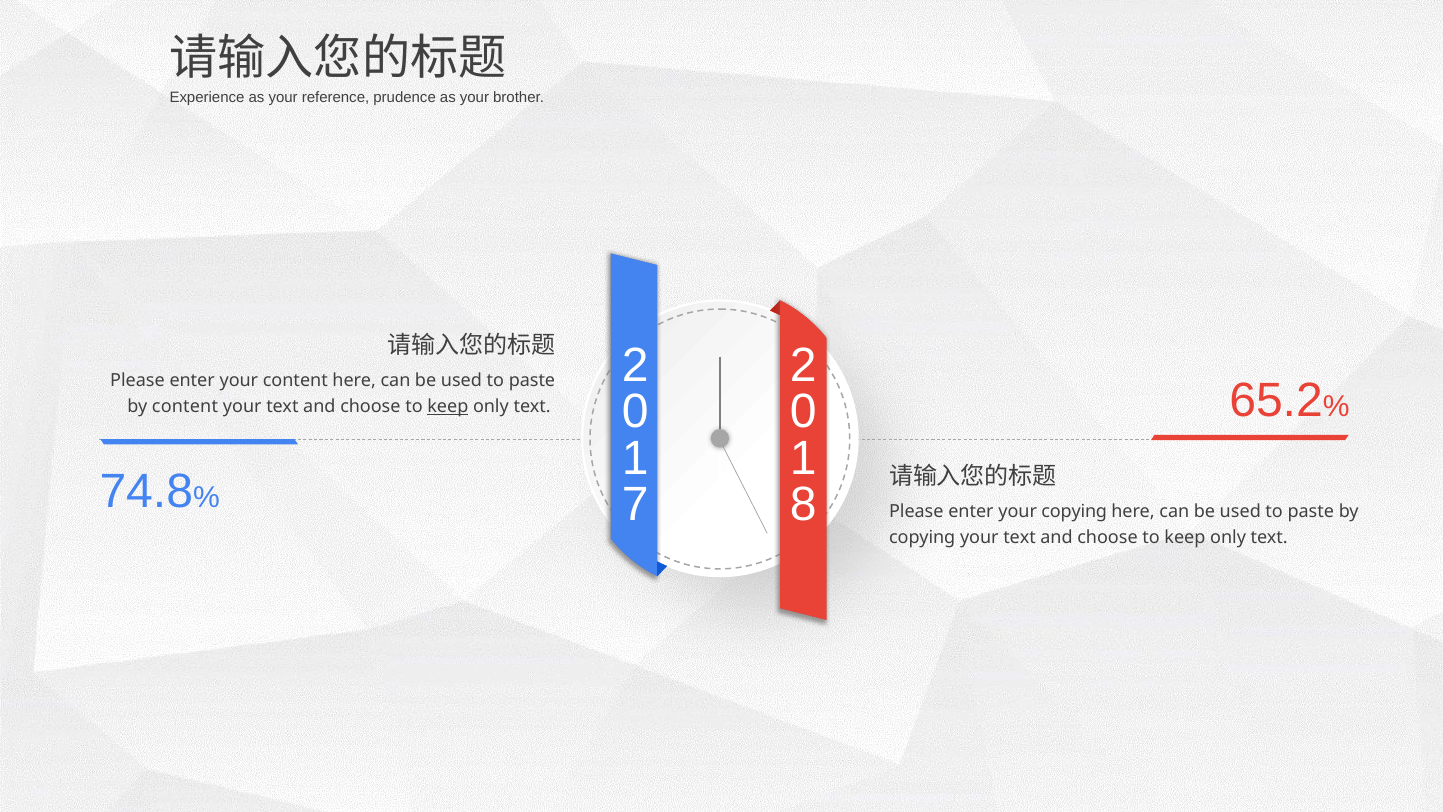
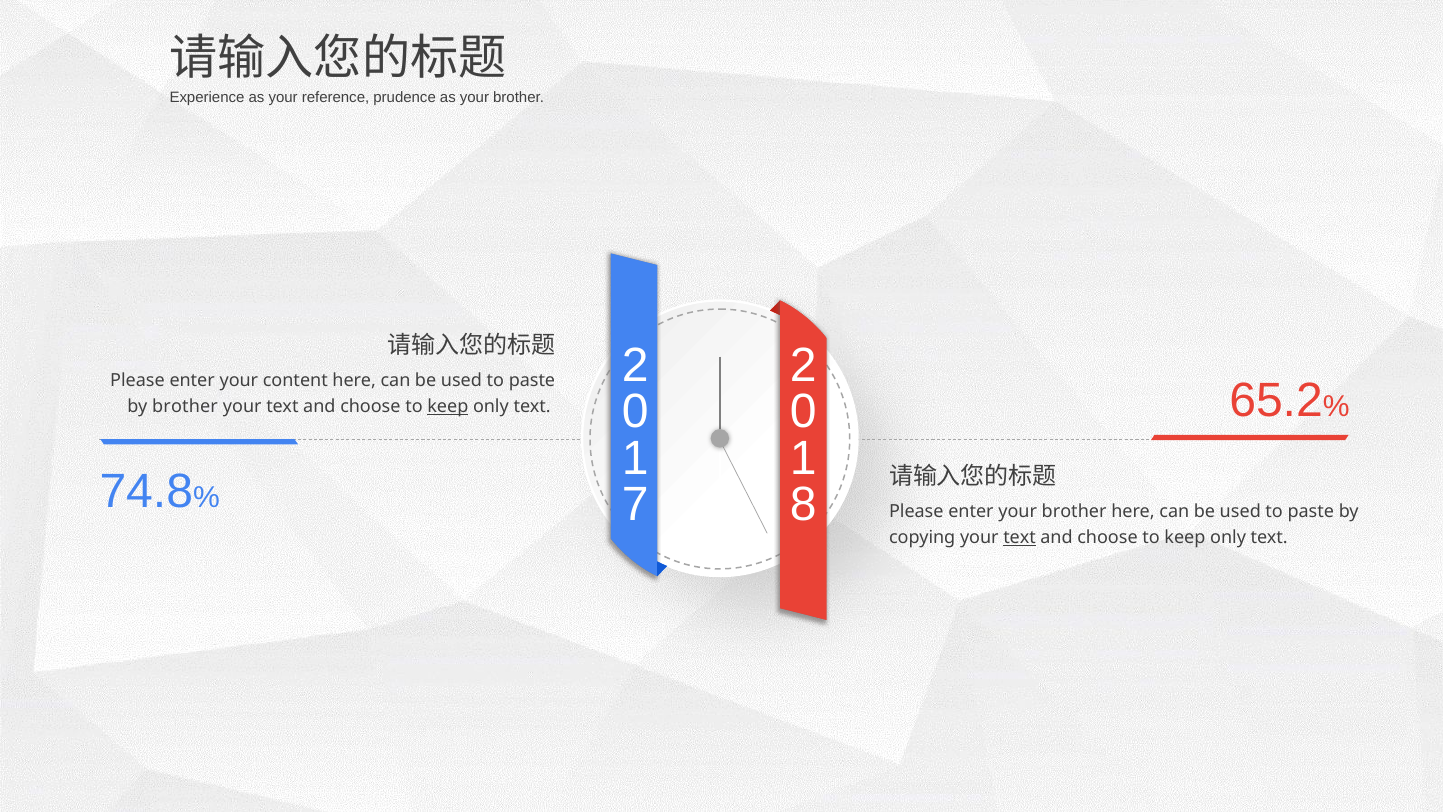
by content: content -> brother (185, 406)
enter your copying: copying -> brother (1074, 511)
text underline: none -> present (1020, 537)
